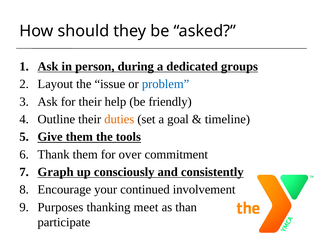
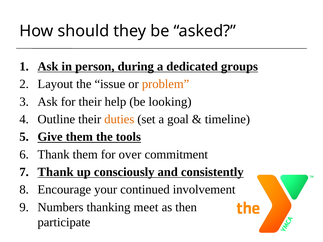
problem colour: blue -> orange (166, 84)
friendly: friendly -> looking (170, 102)
Graph: Graph -> Thank (56, 172)
Purposes: Purposes -> Numbers (61, 207)
than: than -> then (186, 207)
